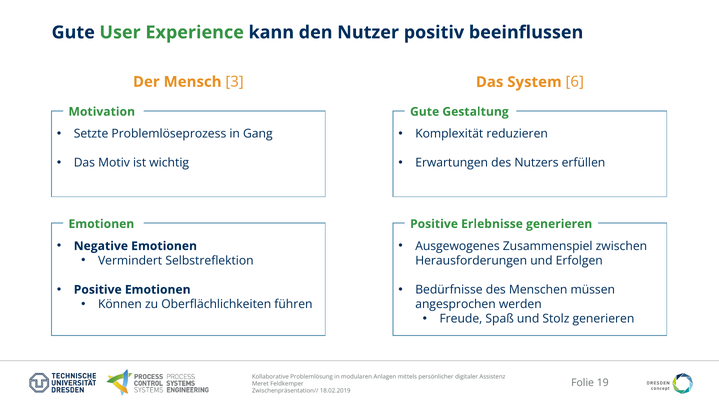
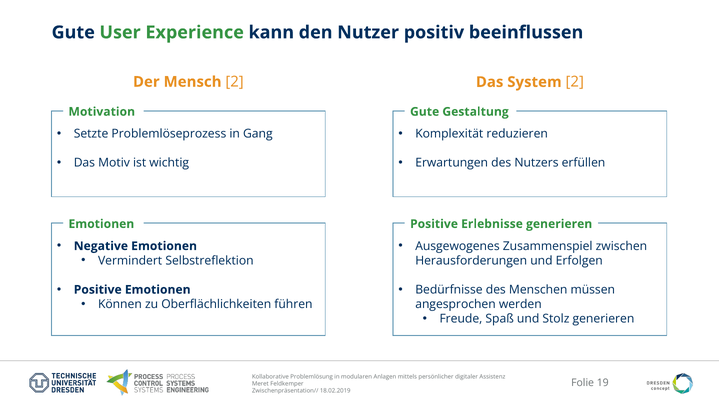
Mensch 3: 3 -> 2 (235, 82)
System 6: 6 -> 2 (575, 82)
